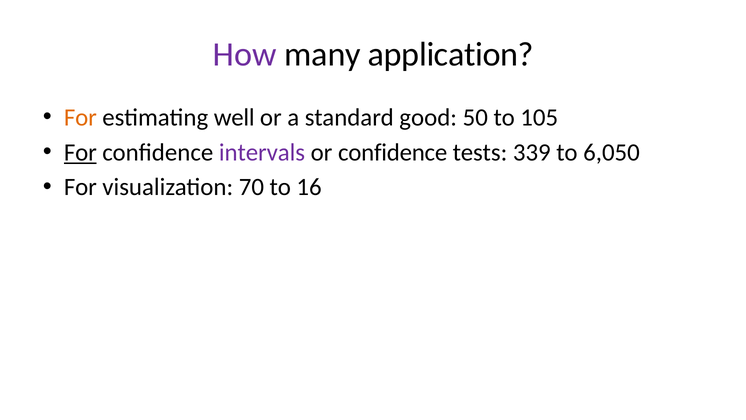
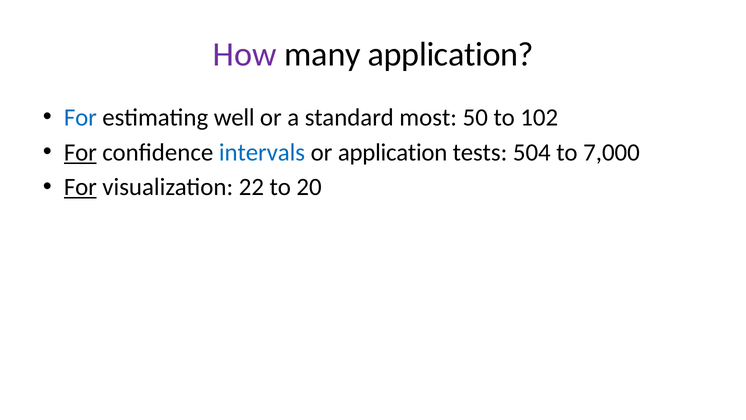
For colour: orange -> blue (80, 117)
good: good -> most (428, 117)
105: 105 -> 102 (539, 117)
intervals colour: purple -> blue (262, 152)
or confidence: confidence -> application (393, 152)
339: 339 -> 504 (532, 152)
6,050: 6,050 -> 7,000 (612, 152)
For underline: none -> present (80, 187)
70: 70 -> 22 (251, 187)
16: 16 -> 20 (309, 187)
